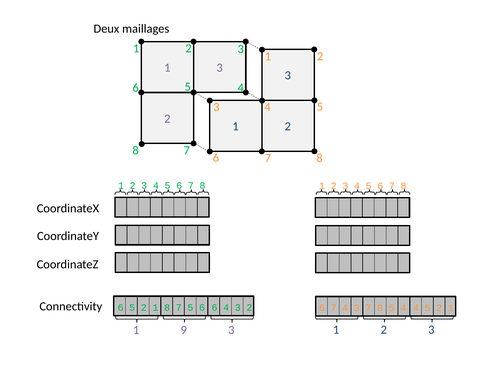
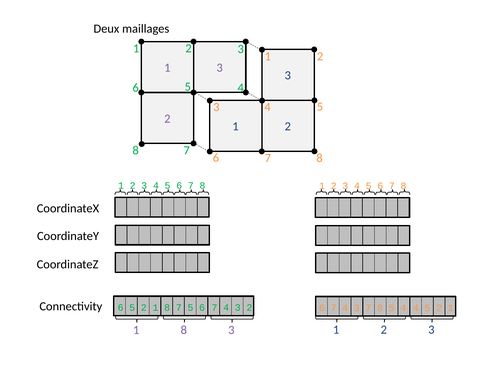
7 5 6 6: 6 -> 7 (215, 308)
9: 9 -> 8 (184, 330)
